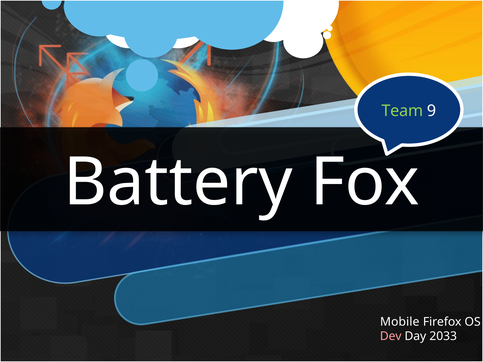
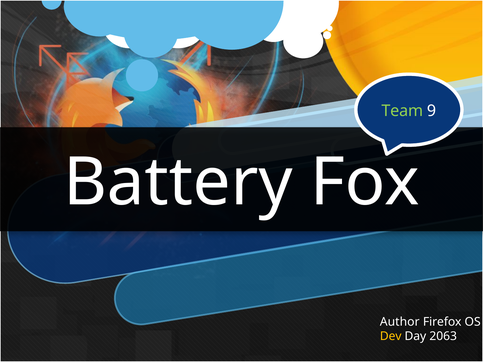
Mobile: Mobile -> Author (400, 322)
Dev colour: pink -> yellow (391, 336)
2033: 2033 -> 2063 (443, 336)
